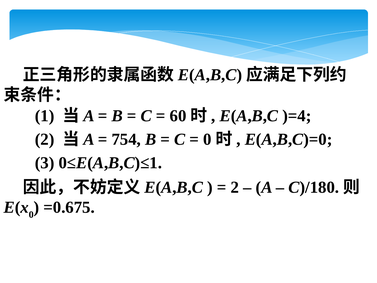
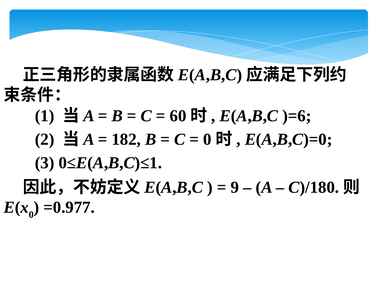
)=4: )=4 -> )=6 (297, 116)
754: 754 -> 182 (126, 139)
2: 2 -> 9 (235, 187)
=0.675: =0.675 -> =0.977 (69, 207)
